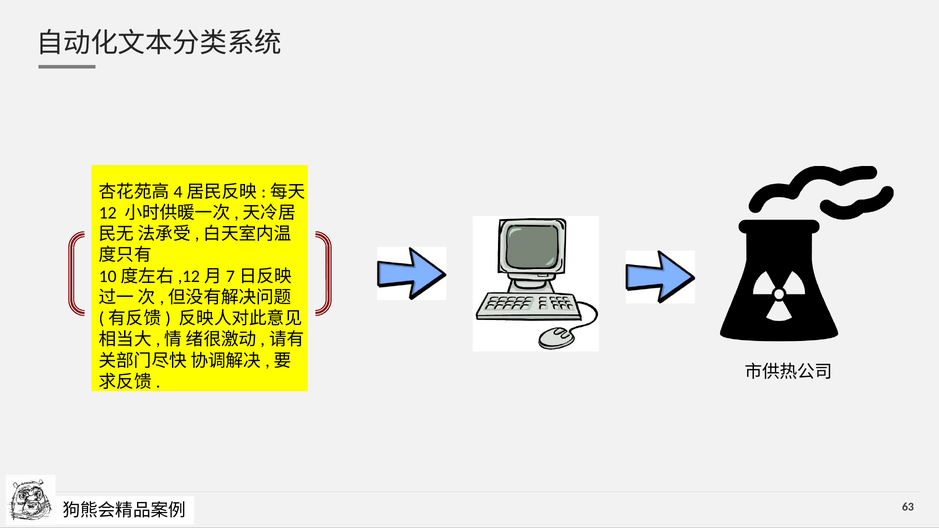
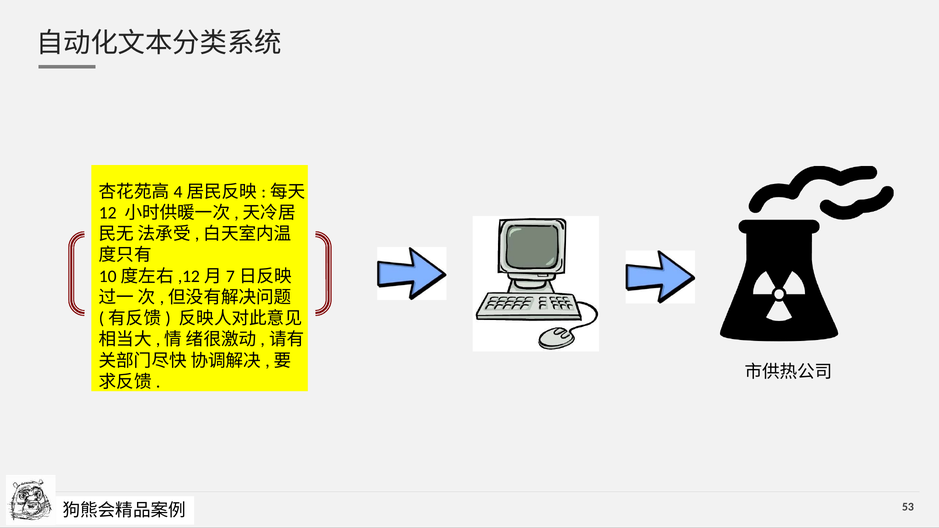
63: 63 -> 53 (908, 507)
